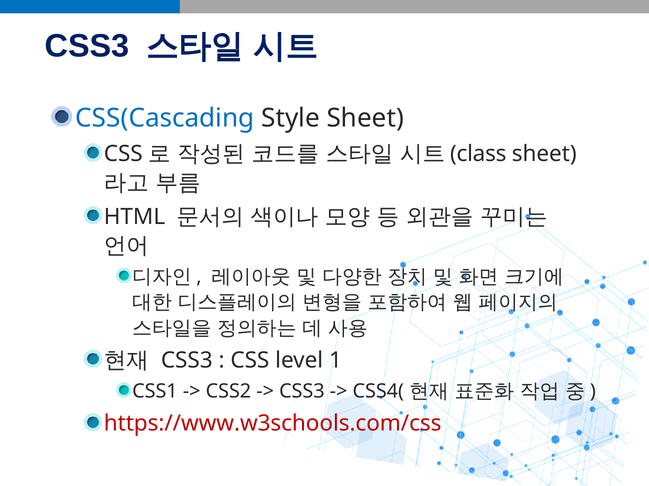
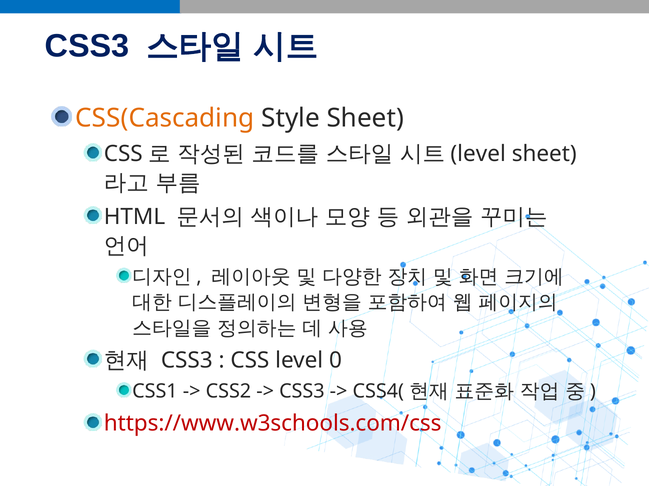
CSS(Cascading colour: blue -> orange (165, 118)
class: class -> level (478, 154)
1: 1 -> 0 (335, 361)
